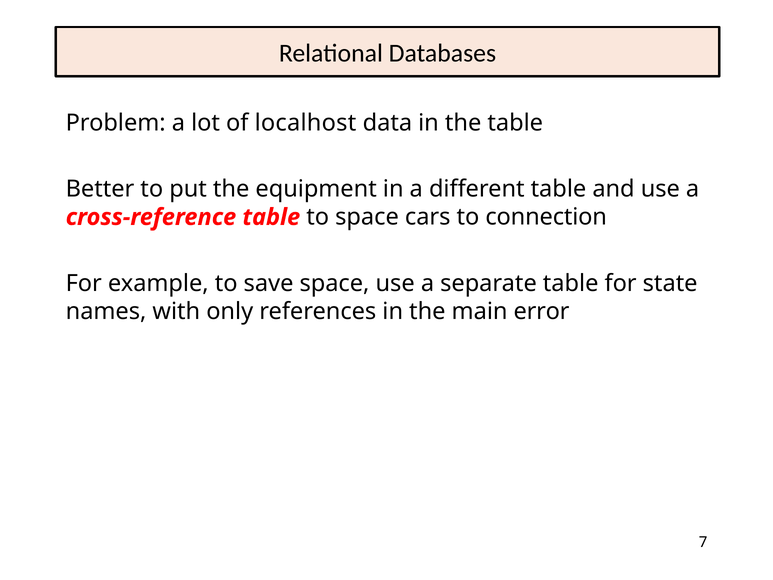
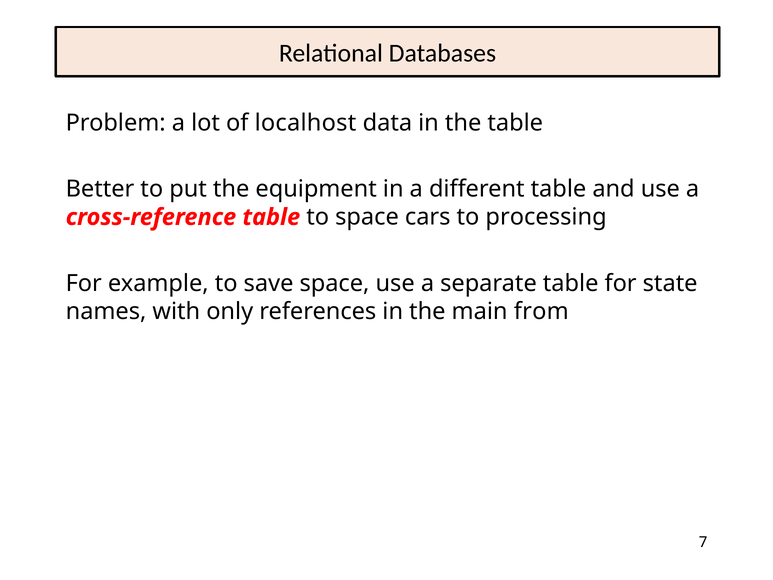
connection: connection -> processing (546, 217)
error: error -> from (541, 311)
